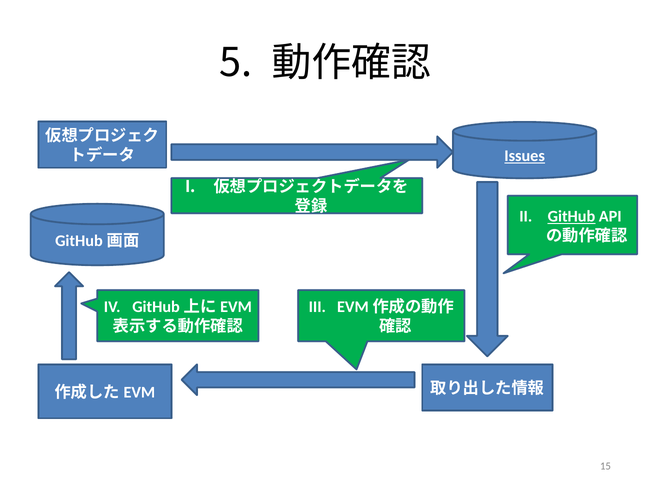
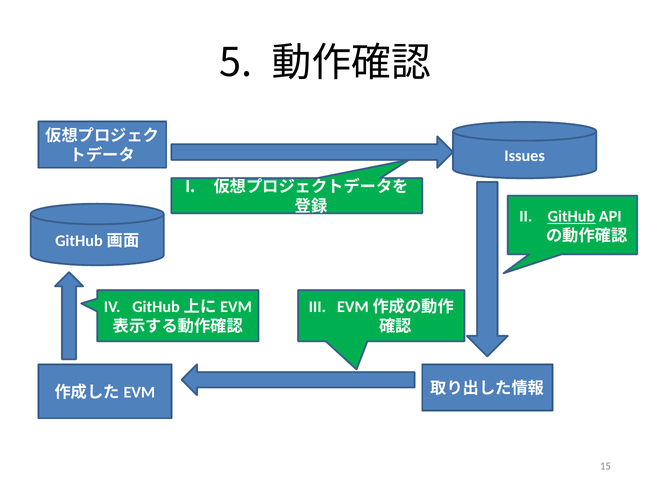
Issues underline: present -> none (525, 156)
